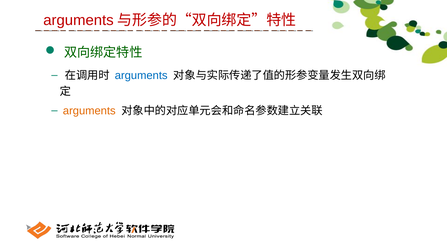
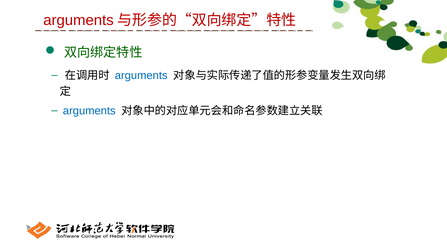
arguments colour: orange -> blue (89, 111)
